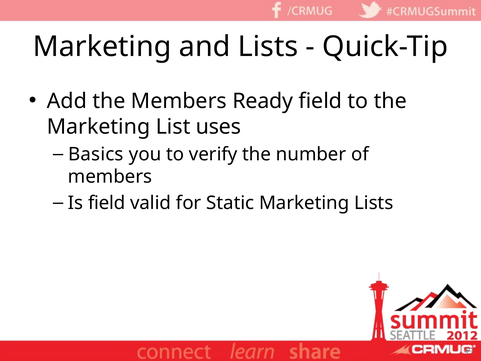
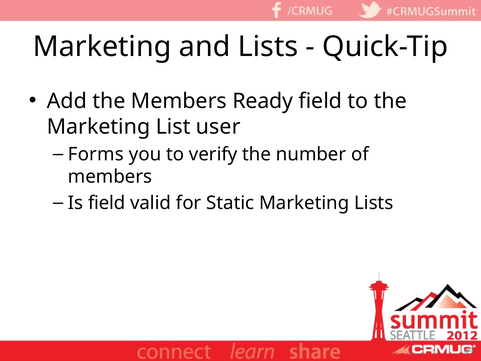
uses: uses -> user (218, 127)
Basics: Basics -> Forms (96, 154)
